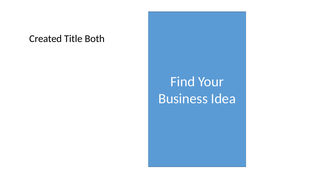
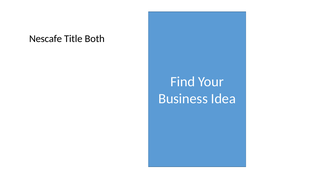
Created: Created -> Nescafe (46, 39)
